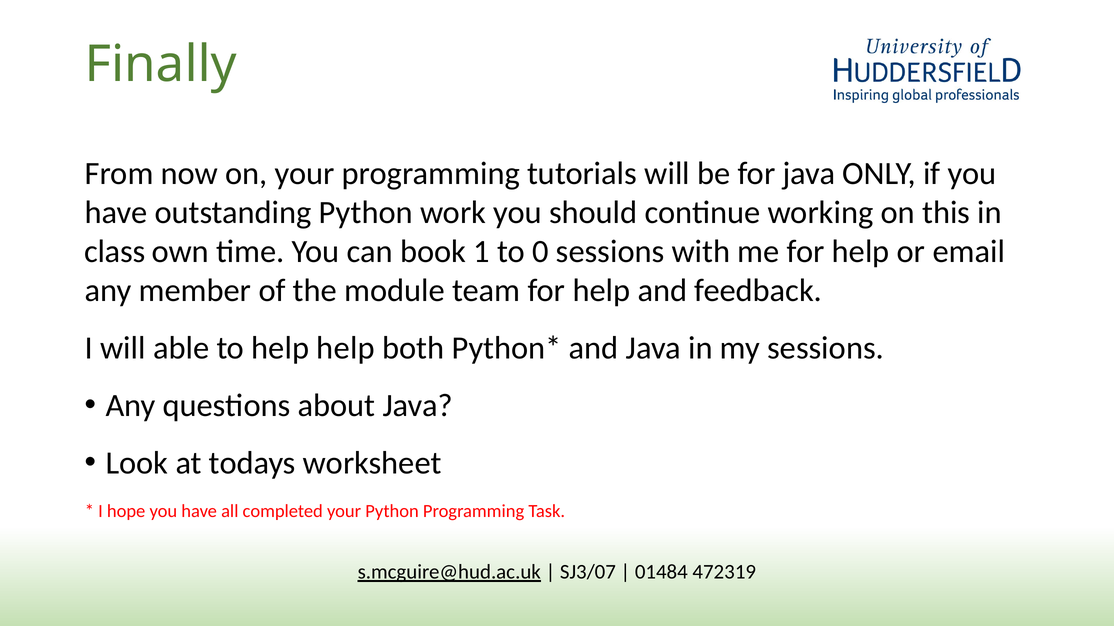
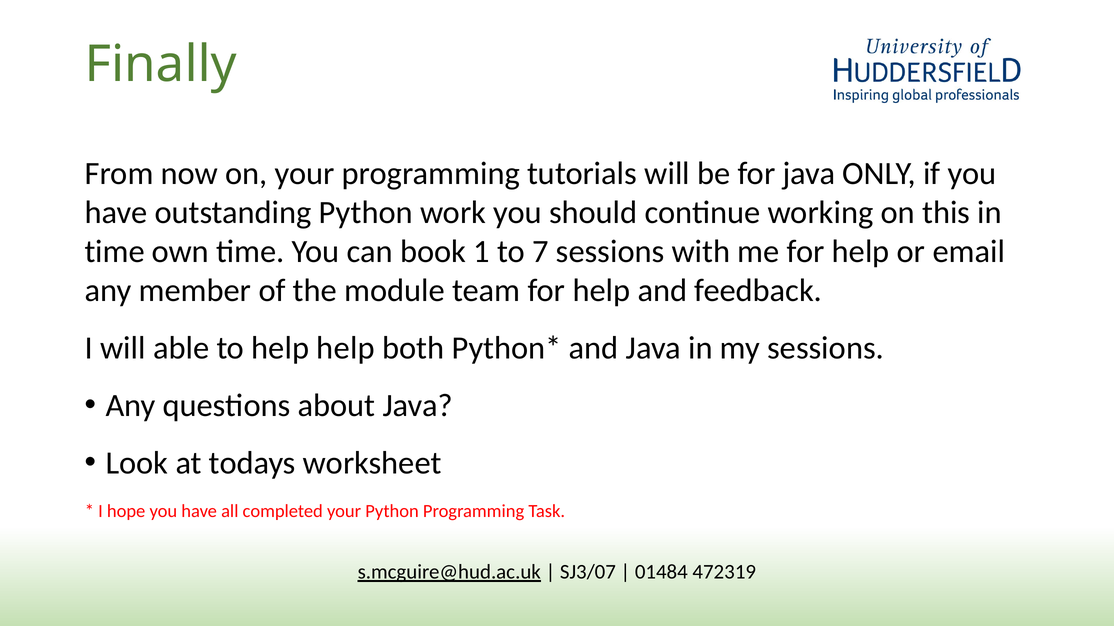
class: class -> time (115, 252)
0: 0 -> 7 (540, 252)
